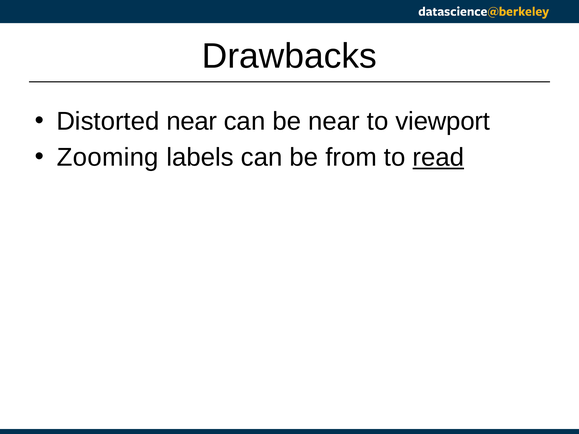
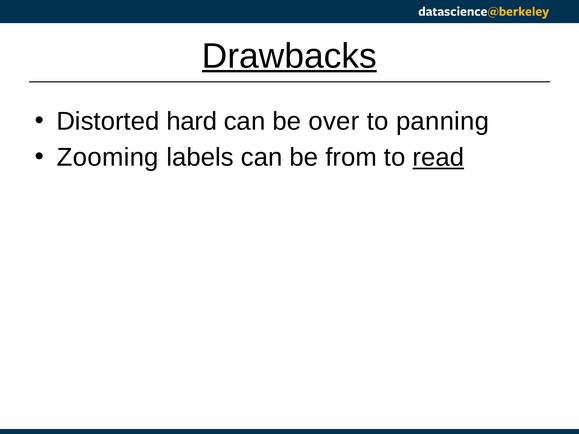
Drawbacks underline: none -> present (289, 56)
Distorted near: near -> hard (192, 121)
be near: near -> over (334, 121)
viewport: viewport -> panning (443, 121)
